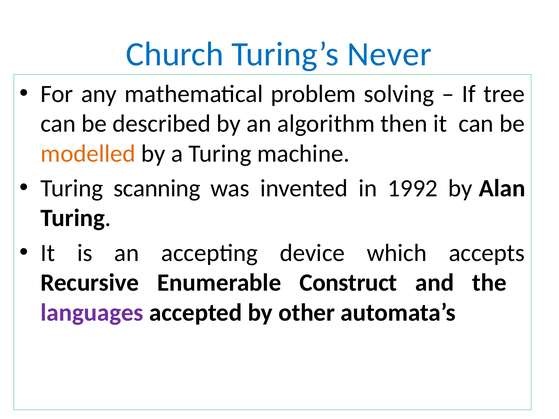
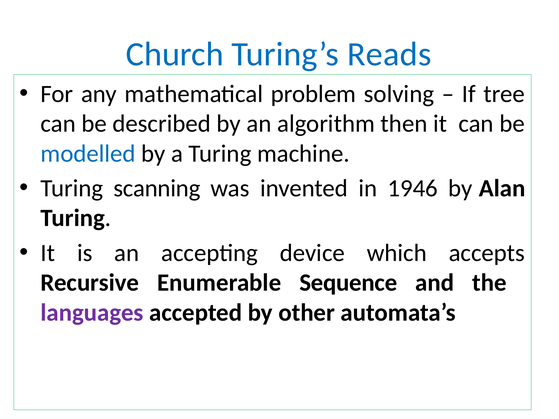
Never: Never -> Reads (389, 54)
modelled colour: orange -> blue (88, 154)
1992: 1992 -> 1946 (413, 188)
Construct: Construct -> Sequence (348, 283)
